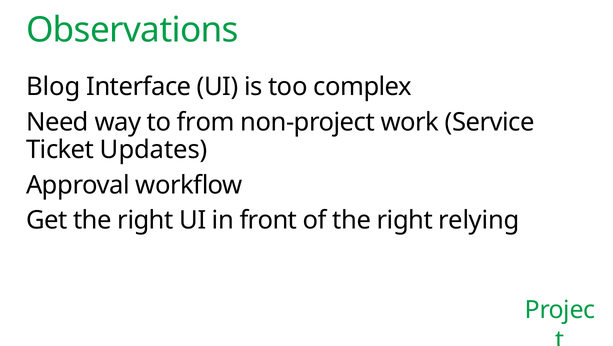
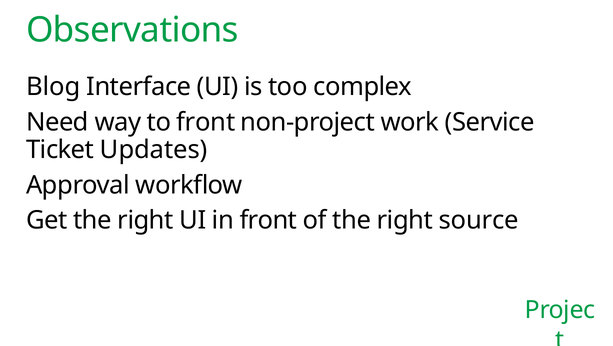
to from: from -> front (206, 122)
relying: relying -> source (479, 220)
